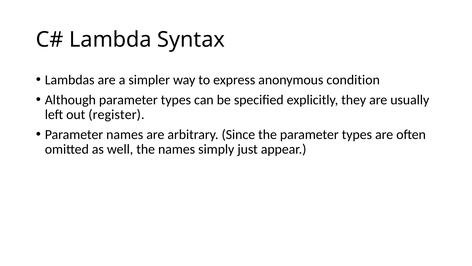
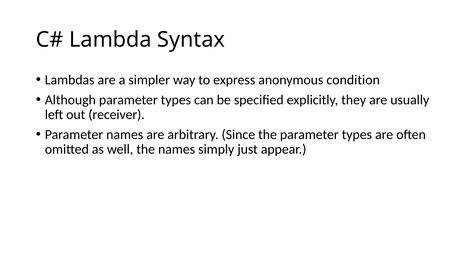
register: register -> receiver (117, 114)
